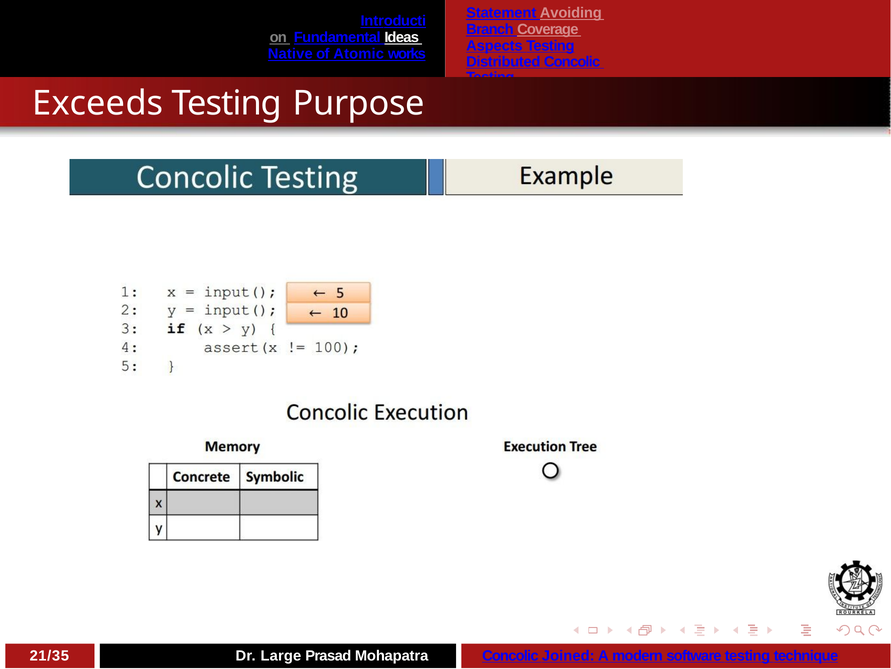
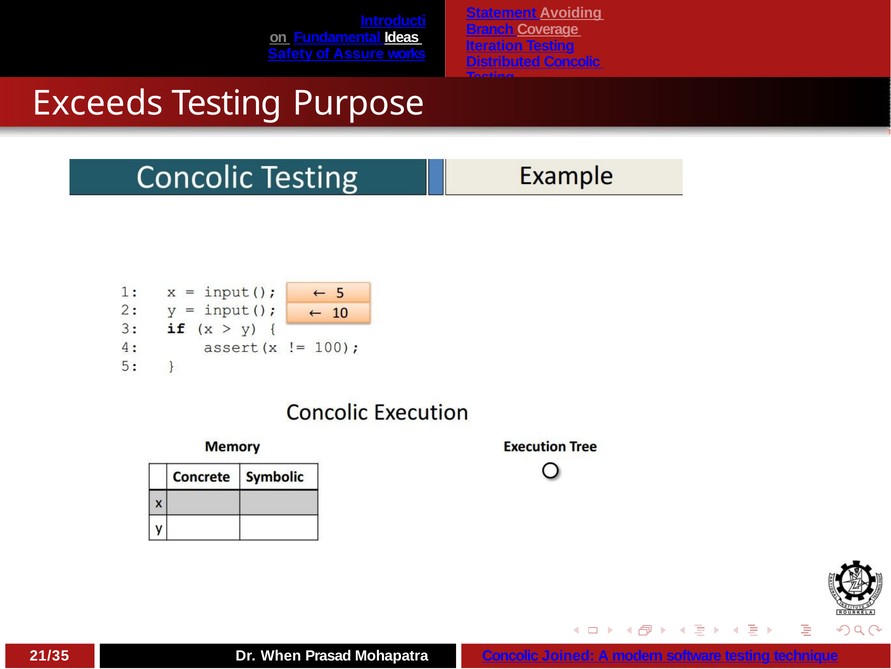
Aspects: Aspects -> Iteration (494, 46)
Native: Native -> Safety (290, 54)
Atomic: Atomic -> Assure (359, 54)
Large: Large -> When (281, 656)
